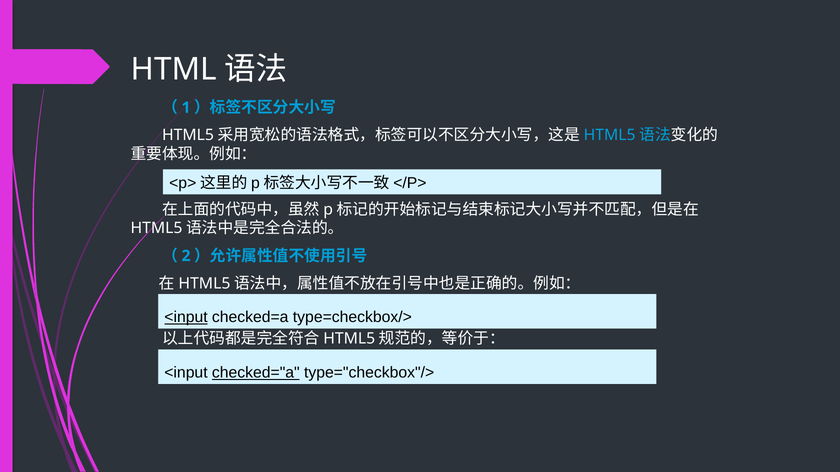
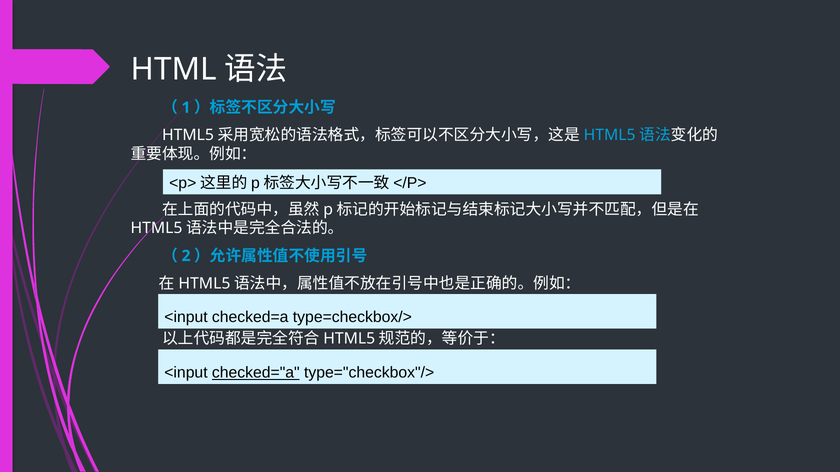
<input underline: present -> none (186, 317)
